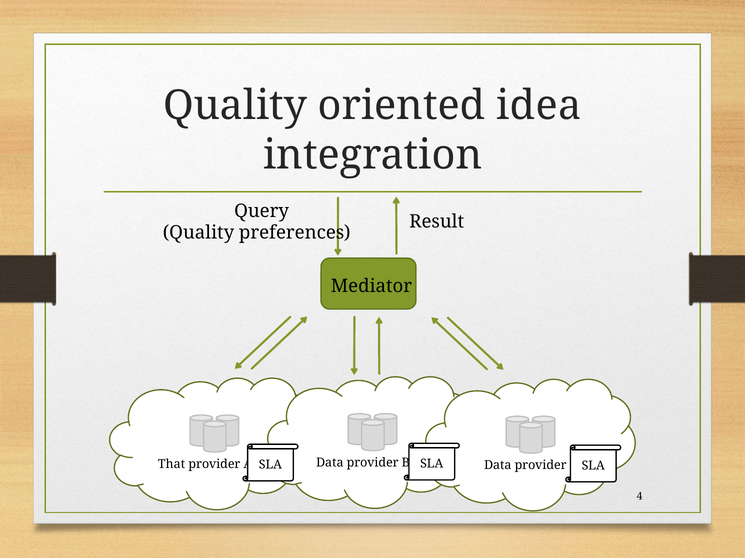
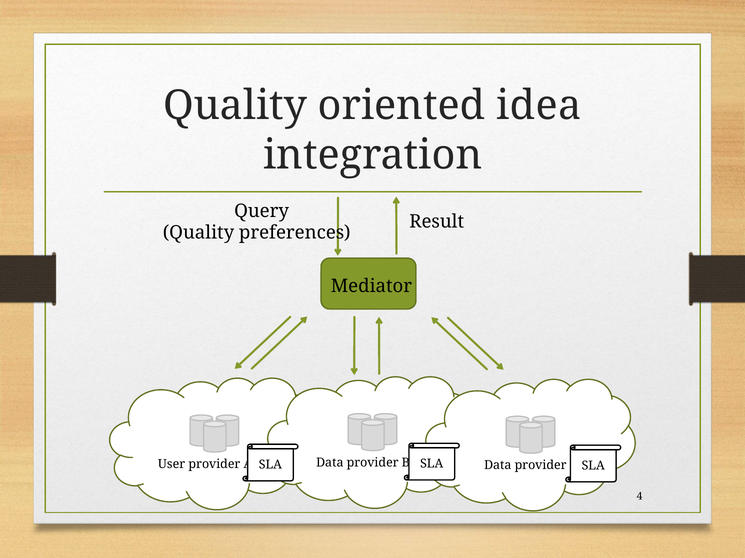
That: That -> User (172, 465)
